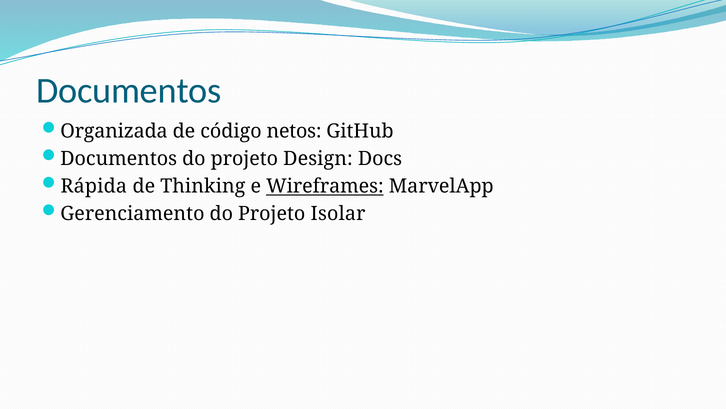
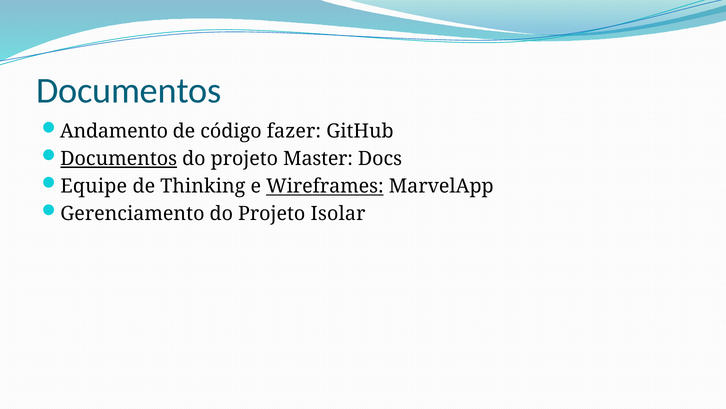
Organizada: Organizada -> Andamento (114, 131)
netos: netos -> fazer (294, 131)
Documentos underline: none -> present (119, 159)
Design: Design -> Master (318, 159)
Rápida: Rápida -> Equipe (94, 186)
